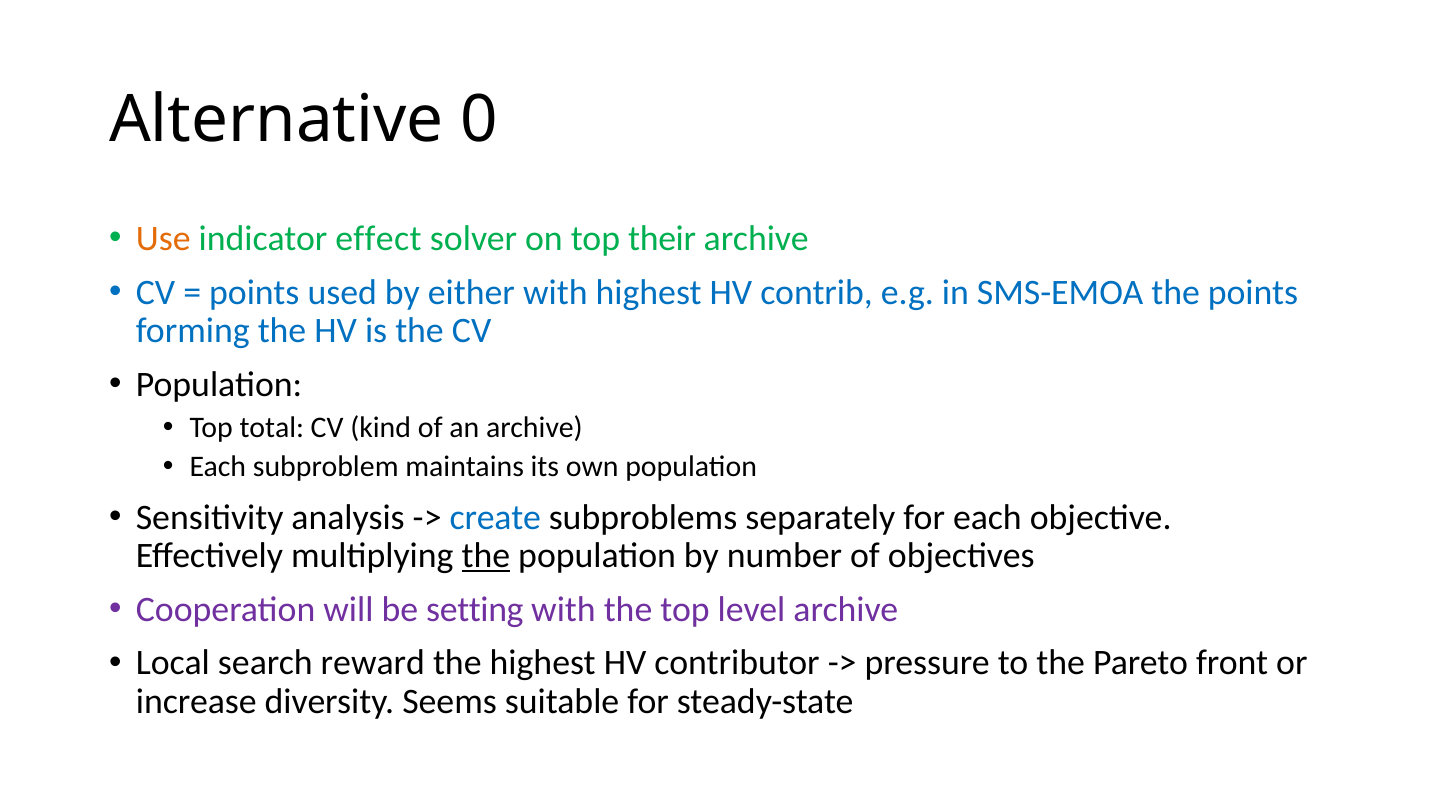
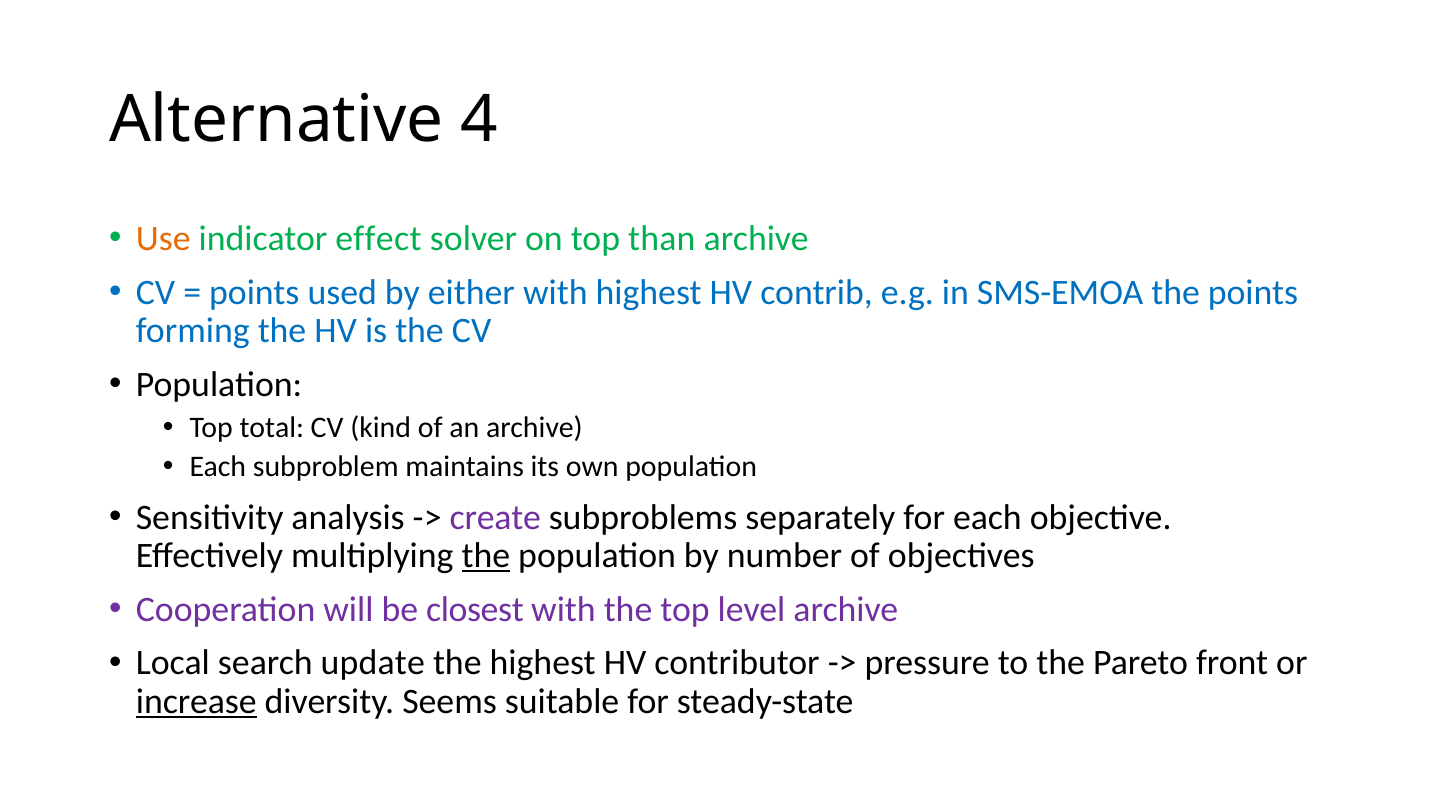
0: 0 -> 4 (479, 120)
their: their -> than (662, 239)
create colour: blue -> purple (495, 517)
setting: setting -> closest (475, 609)
reward: reward -> update (373, 663)
increase underline: none -> present (196, 702)
